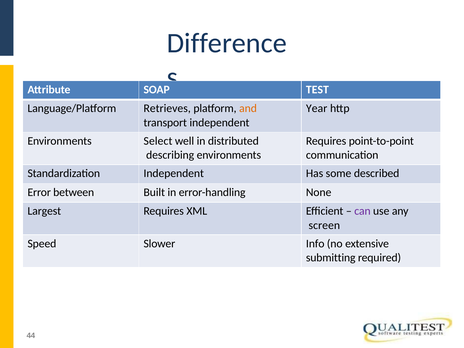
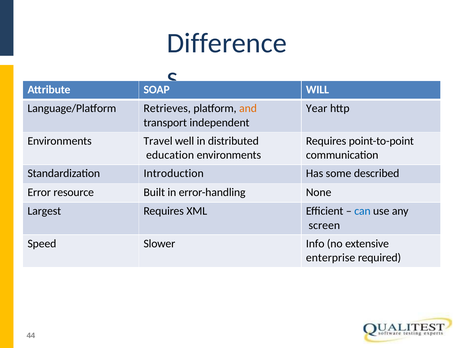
TEST: TEST -> WILL (318, 90)
Select: Select -> Travel (158, 141)
describing: describing -> education (170, 155)
Standardization Independent: Independent -> Introduction (174, 173)
between: between -> resource (74, 192)
can colour: purple -> blue (362, 211)
submitting: submitting -> enterprise (331, 258)
